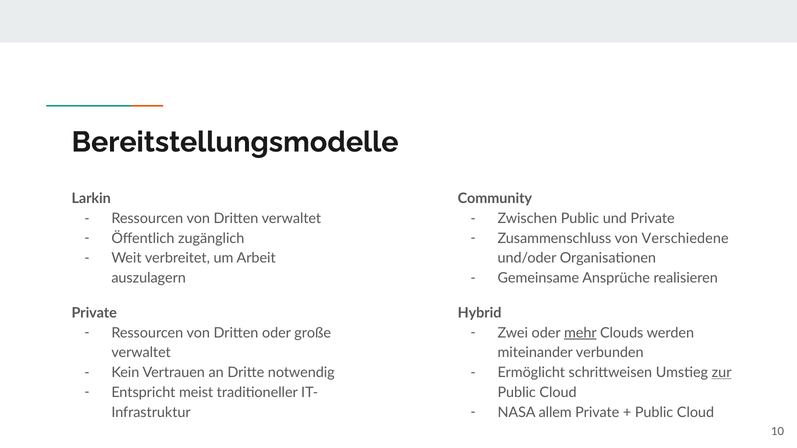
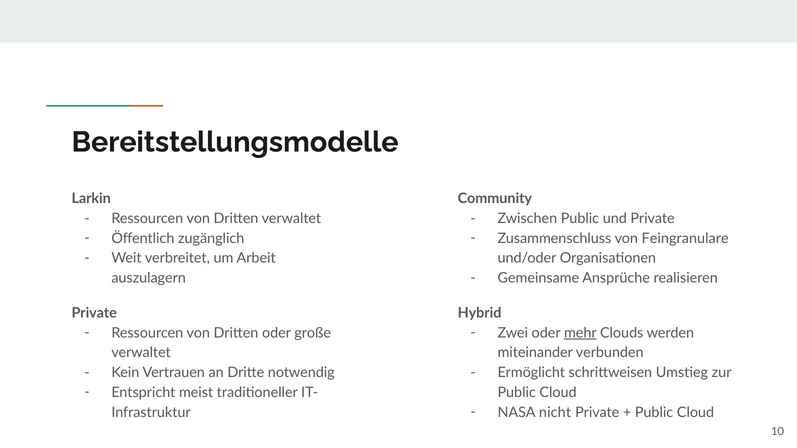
Verschiedene: Verschiedene -> Feingranulare (685, 239)
zur underline: present -> none (722, 373)
allem: allem -> nicht (555, 413)
